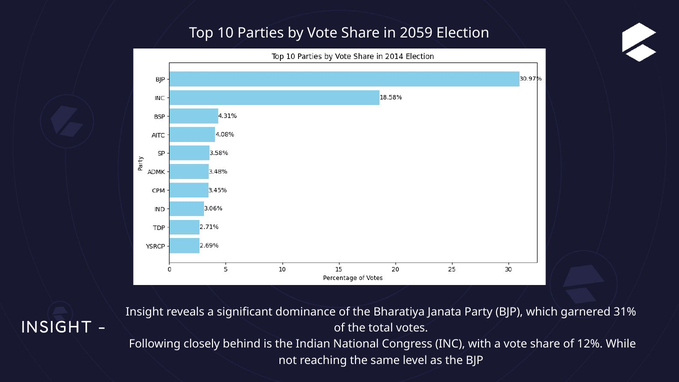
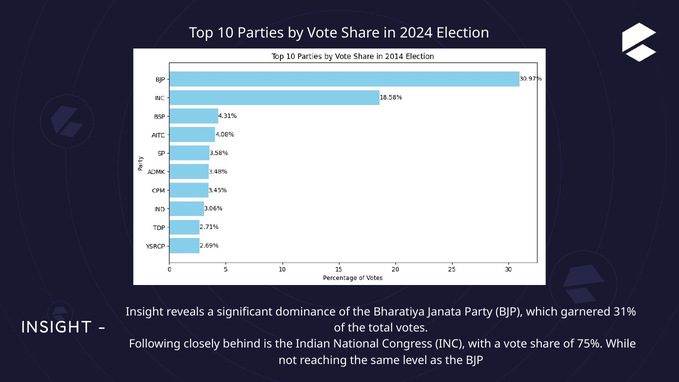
2059: 2059 -> 2024 (416, 33)
12%: 12% -> 75% (590, 344)
